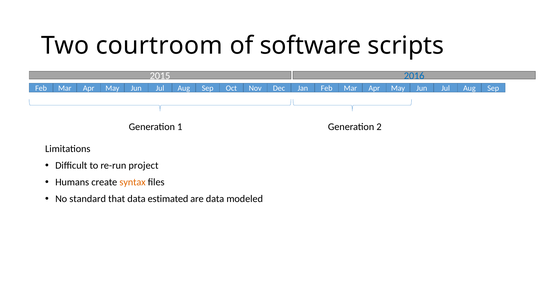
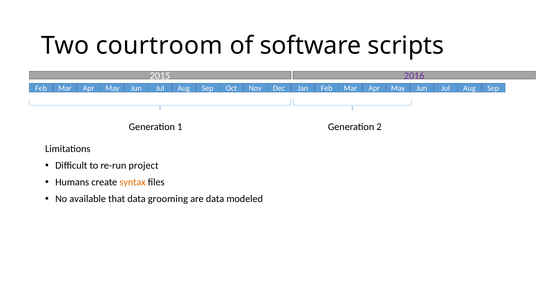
2016 colour: blue -> purple (414, 76)
standard: standard -> available (88, 198)
estimated: estimated -> grooming (168, 198)
